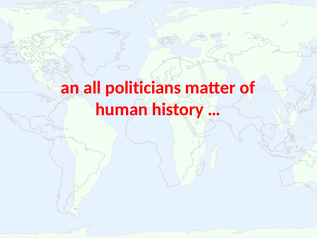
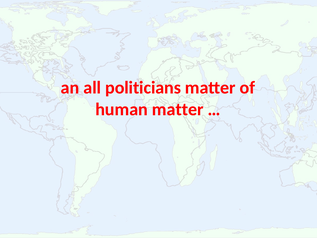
human history: history -> matter (178, 109)
